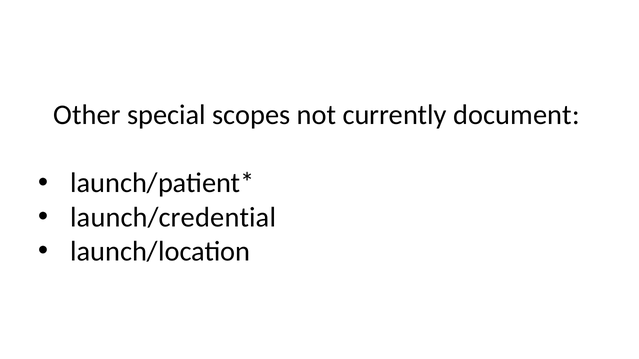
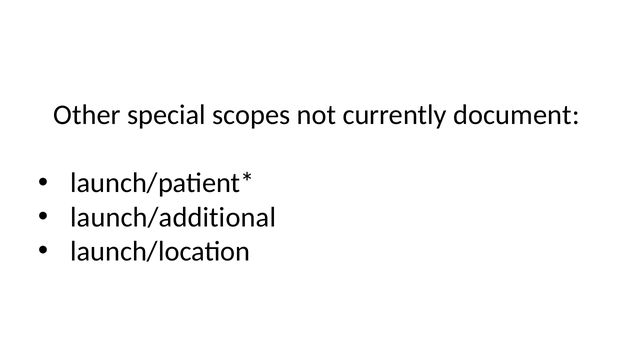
launch/credential: launch/credential -> launch/additional (173, 217)
